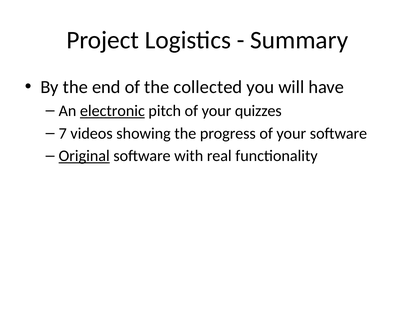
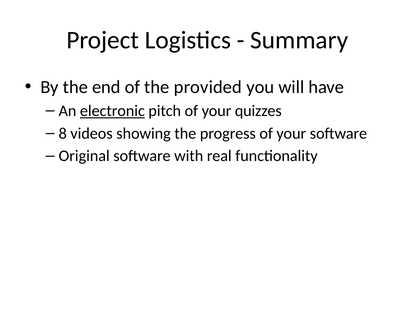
collected: collected -> provided (208, 87)
7: 7 -> 8 (63, 134)
Original underline: present -> none (84, 156)
